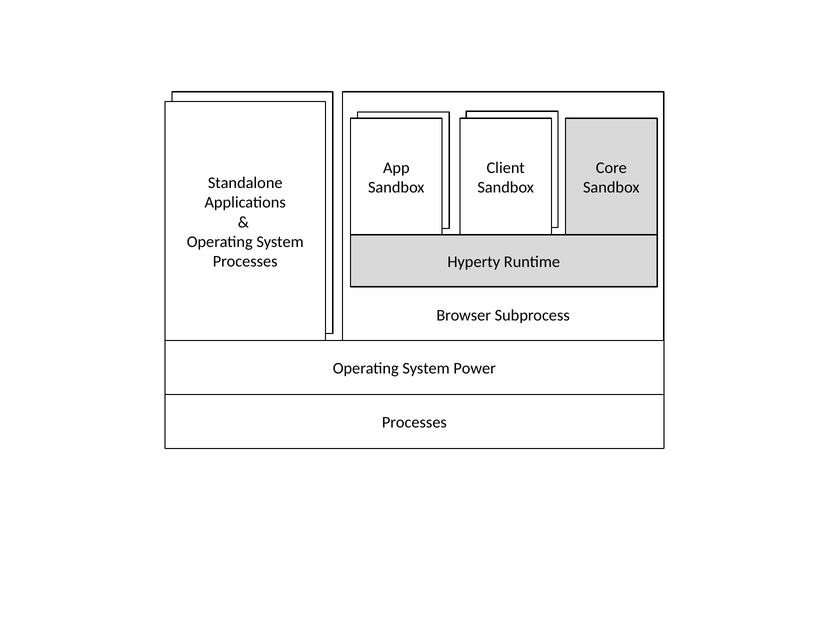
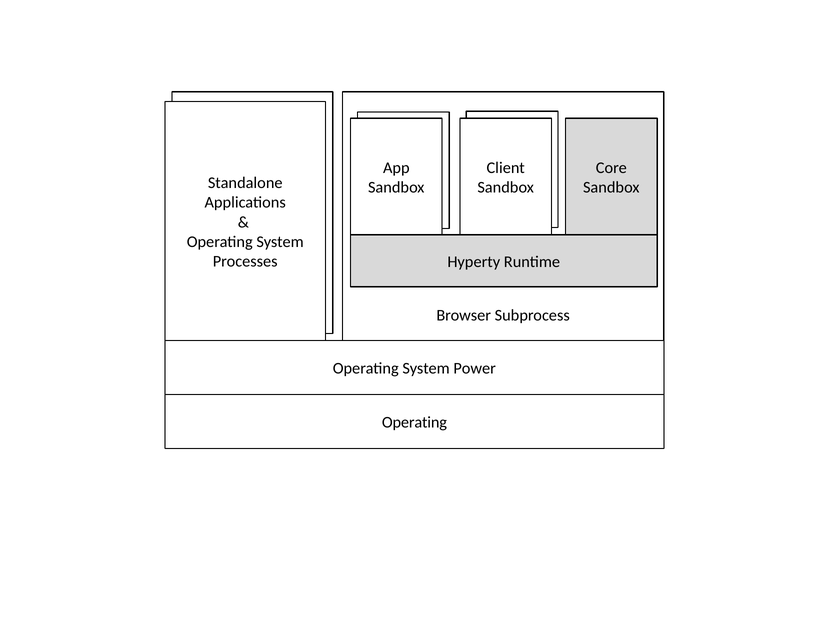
Processes: Processes -> Operating (414, 423)
